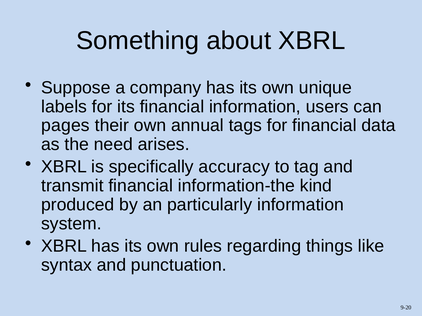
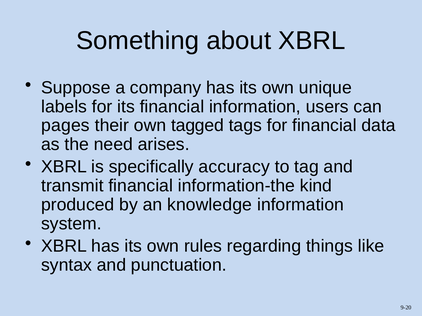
annual: annual -> tagged (198, 126)
particularly: particularly -> knowledge (210, 205)
